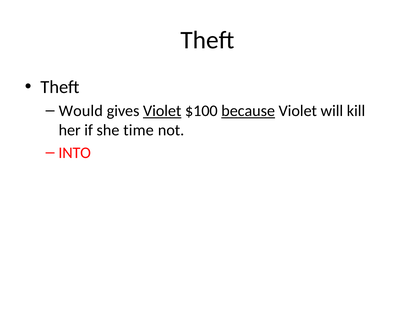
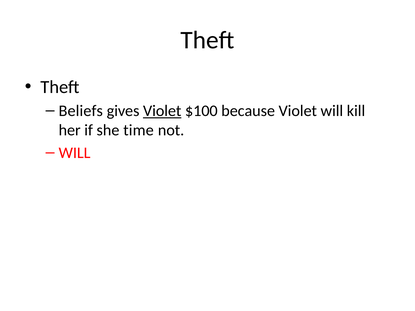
Would: Would -> Beliefs (81, 111)
because underline: present -> none (248, 111)
INTO: INTO -> WILL (75, 153)
